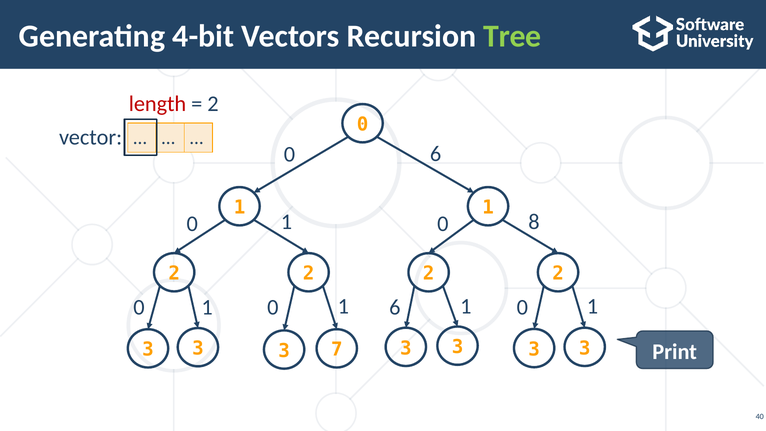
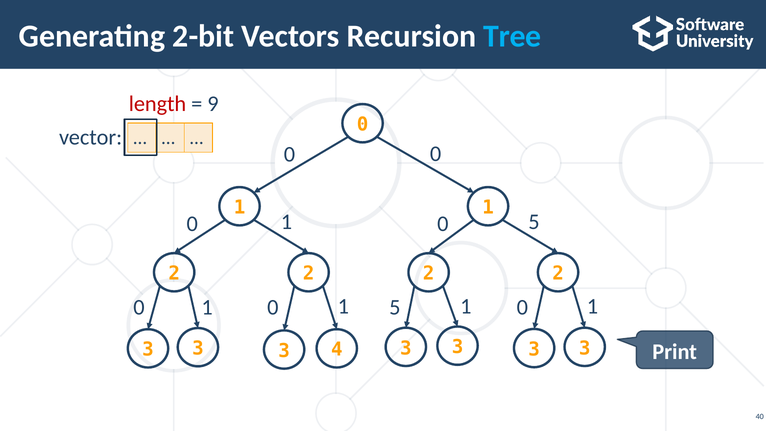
4-bit: 4-bit -> 2-bit (203, 36)
Tree colour: light green -> light blue (512, 36)
2: 2 -> 9 (213, 104)
6: 6 -> 0 (436, 154)
8: 8 -> 5 (534, 222)
1 0 6: 6 -> 5 (395, 308)
7: 7 -> 4 (337, 350)
